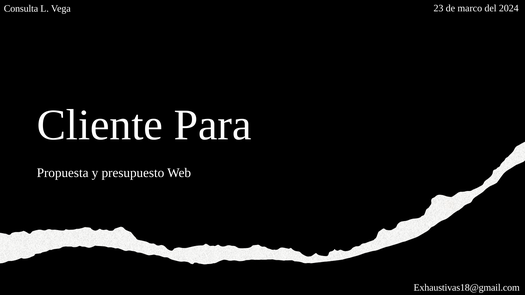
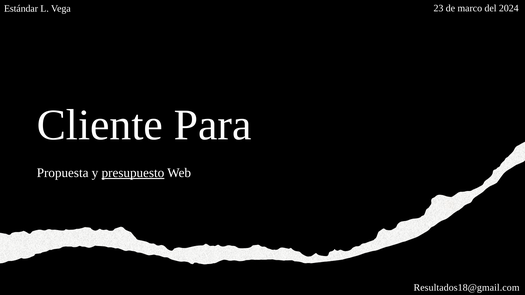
Consulta: Consulta -> Estándar (21, 9)
presupuesto underline: none -> present (133, 173)
Exhaustivas18@gmail.com: Exhaustivas18@gmail.com -> Resultados18@gmail.com (467, 288)
